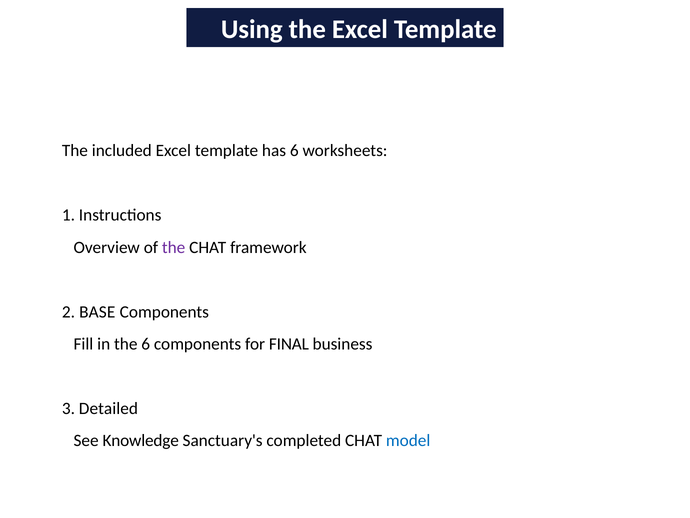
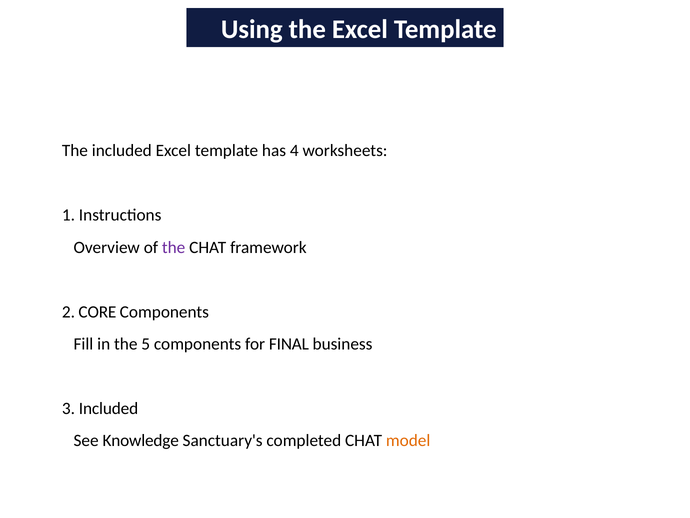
has 6: 6 -> 4 (294, 151)
BASE: BASE -> CORE (97, 312)
the 6: 6 -> 5 (146, 344)
3 Detailed: Detailed -> Included (109, 408)
model colour: blue -> orange (408, 440)
